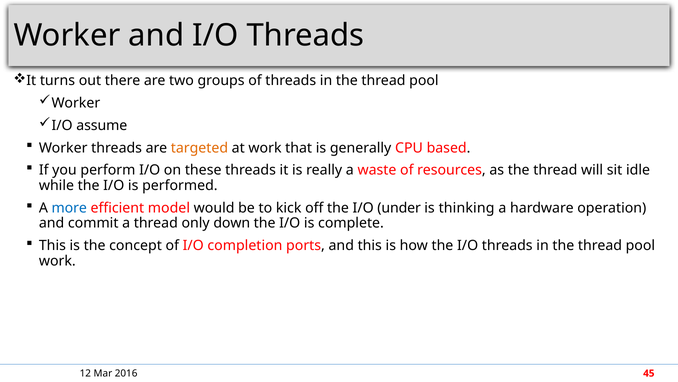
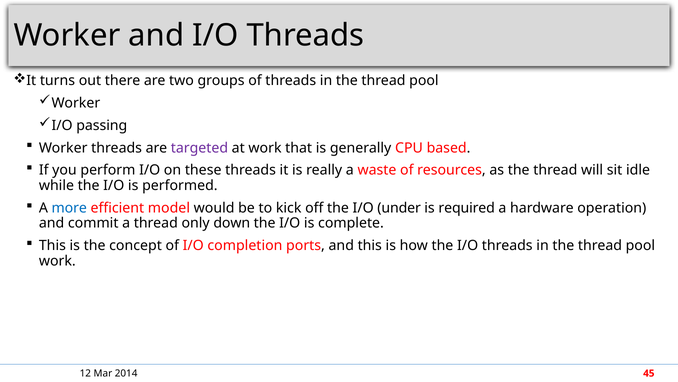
assume: assume -> passing (102, 125)
targeted colour: orange -> purple (199, 148)
thinking: thinking -> required (467, 208)
2016: 2016 -> 2014 (126, 373)
